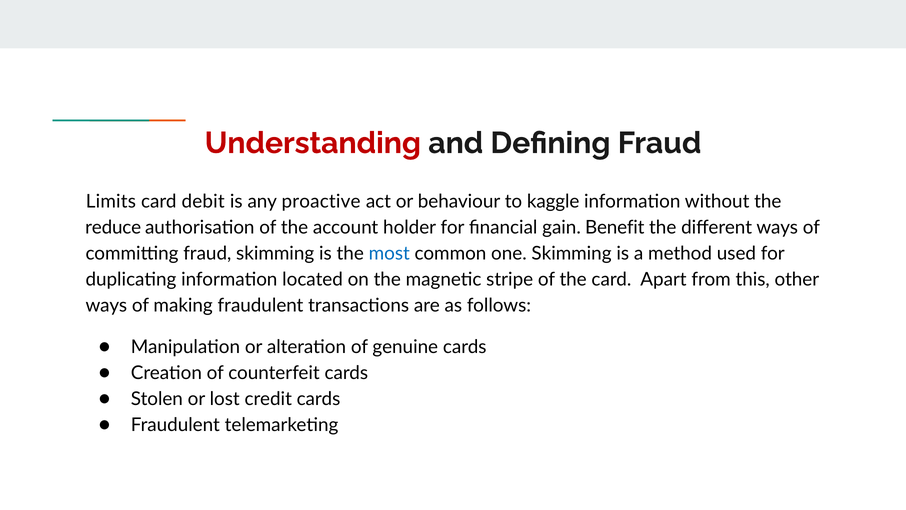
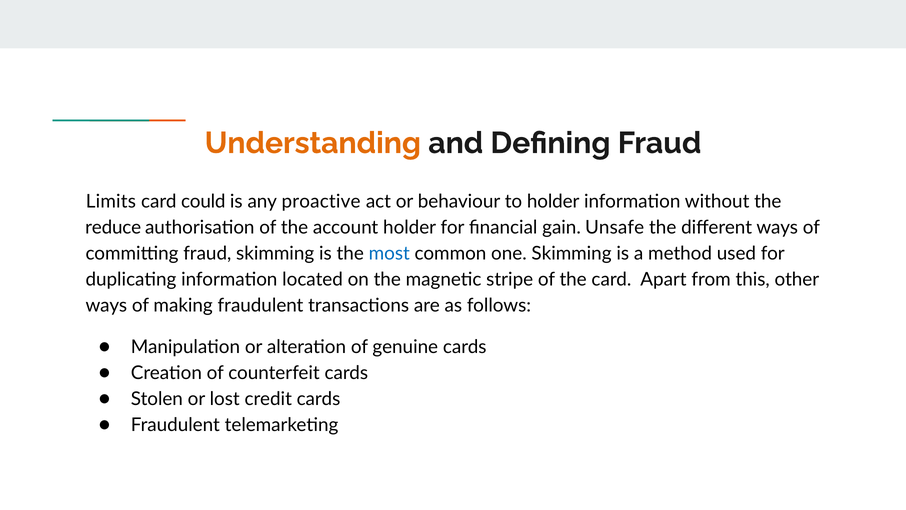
Understanding colour: red -> orange (313, 143)
debit: debit -> could (203, 201)
to kaggle: kaggle -> holder (553, 201)
Benefit: Benefit -> Unsafe (615, 227)
